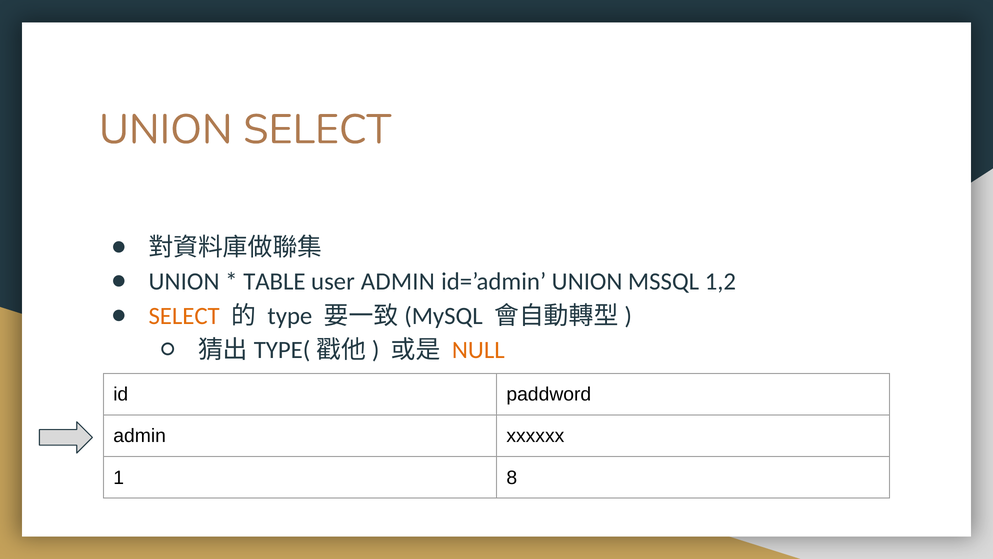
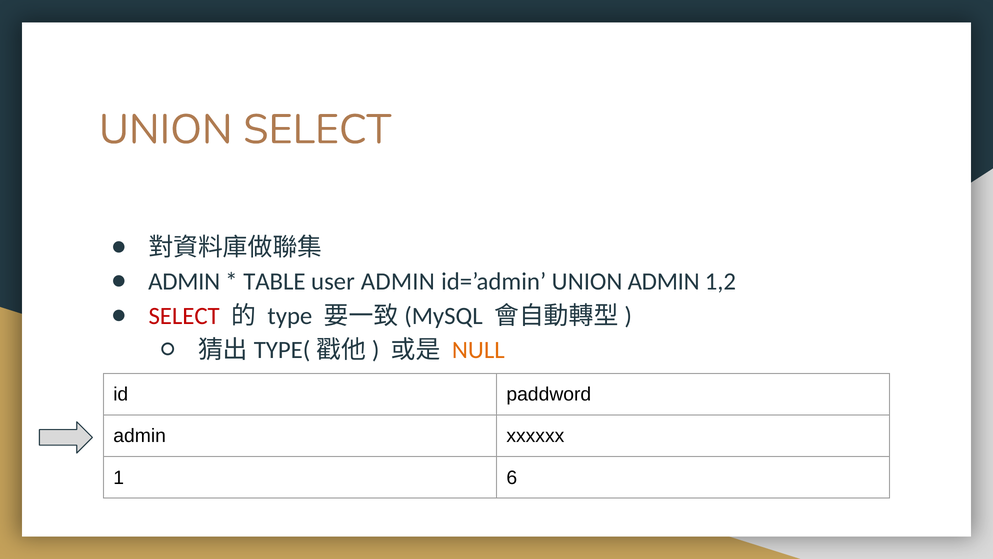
UNION: UNION -> ADMIN (184, 281)
UNION MSSQL: MSSQL -> ADMIN (664, 281)
SELECT colour: orange -> red (184, 316)
8: 8 -> 6 (512, 477)
